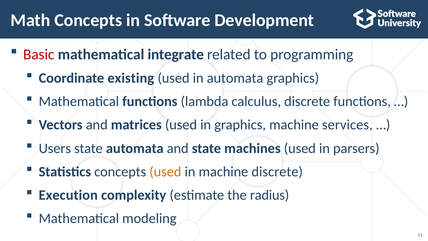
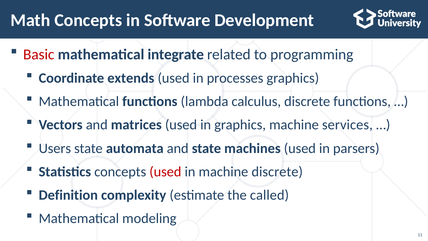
existing: existing -> extends (131, 78)
in automata: automata -> processes (235, 78)
used colour: orange -> red (165, 171)
Execution: Execution -> Definition (68, 195)
radius: radius -> called (269, 195)
